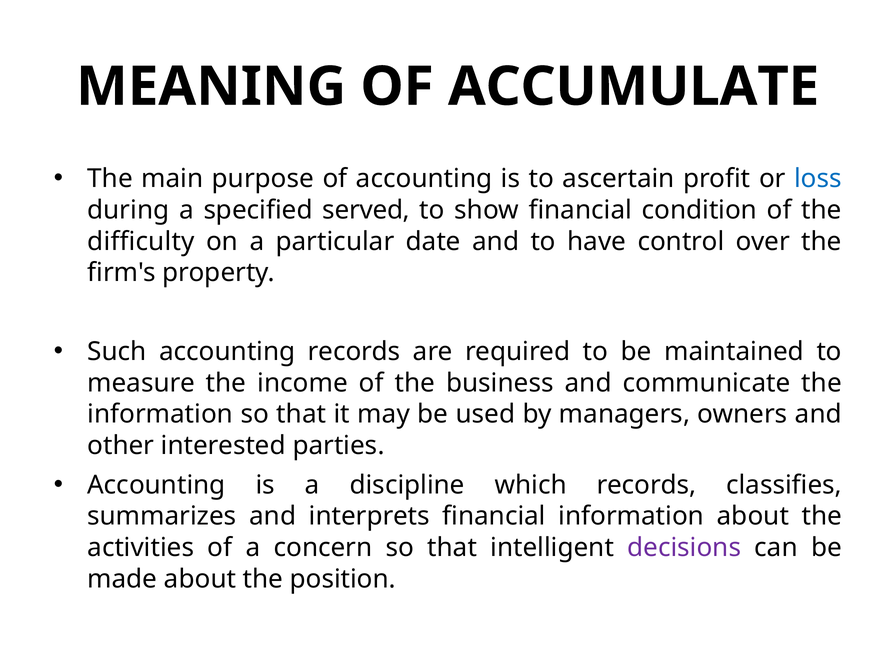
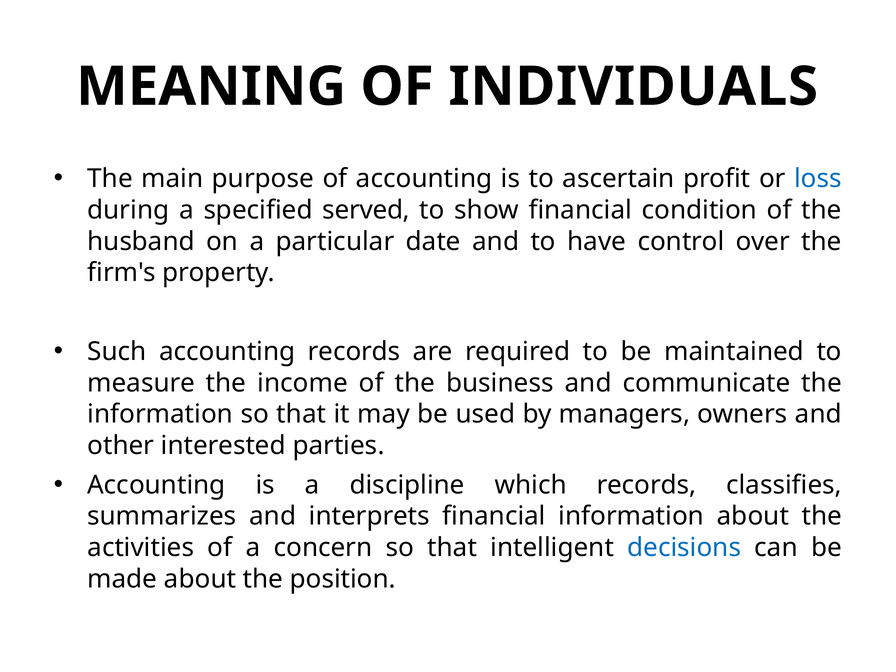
ACCUMULATE: ACCUMULATE -> INDIVIDUALS (633, 87)
difficulty: difficulty -> husband (141, 242)
decisions colour: purple -> blue (684, 548)
